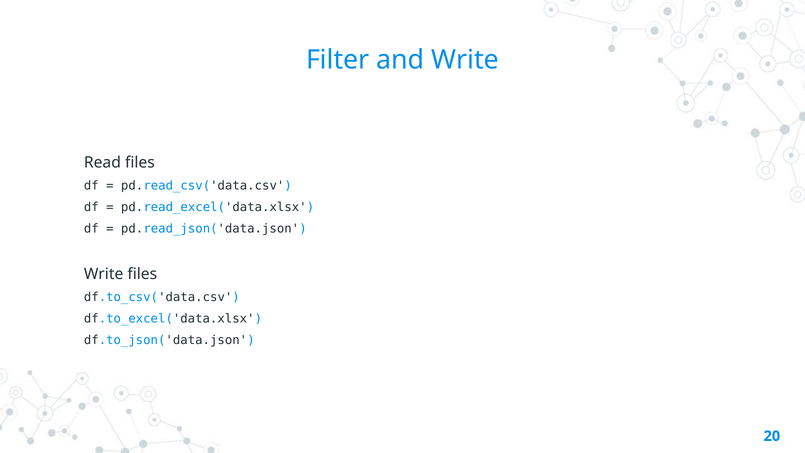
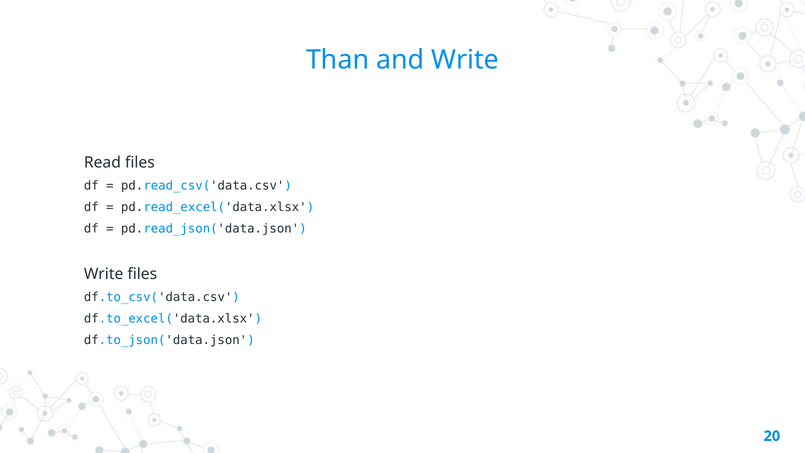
Filter: Filter -> Than (338, 60)
